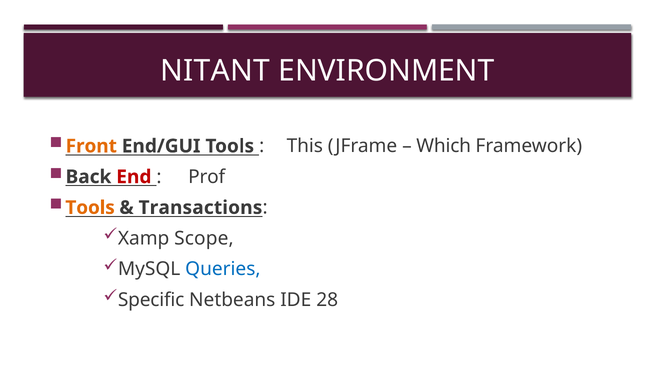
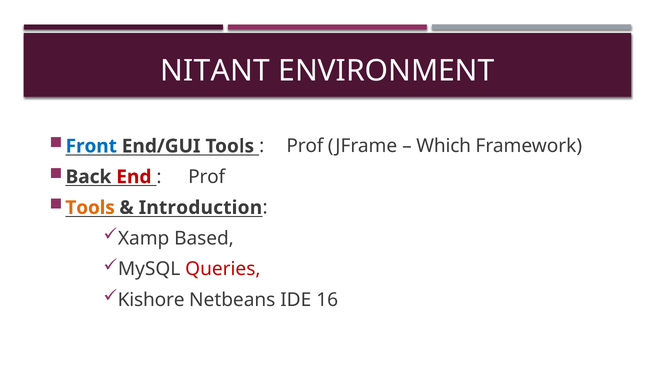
Front colour: orange -> blue (91, 146)
This: This -> Prof (305, 146)
Transactions: Transactions -> Introduction (200, 208)
Scope: Scope -> Based (204, 239)
Queries colour: blue -> red (223, 269)
Specific: Specific -> Kishore (151, 300)
28: 28 -> 16 (327, 300)
